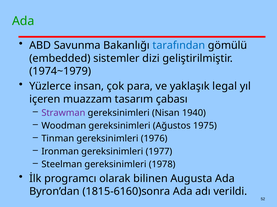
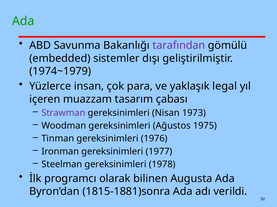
tarafından colour: blue -> purple (179, 46)
dizi: dizi -> dışı (151, 58)
1940: 1940 -> 1973 (194, 113)
1815-6160)sonra: 1815-6160)sonra -> 1815-1881)sonra (126, 192)
